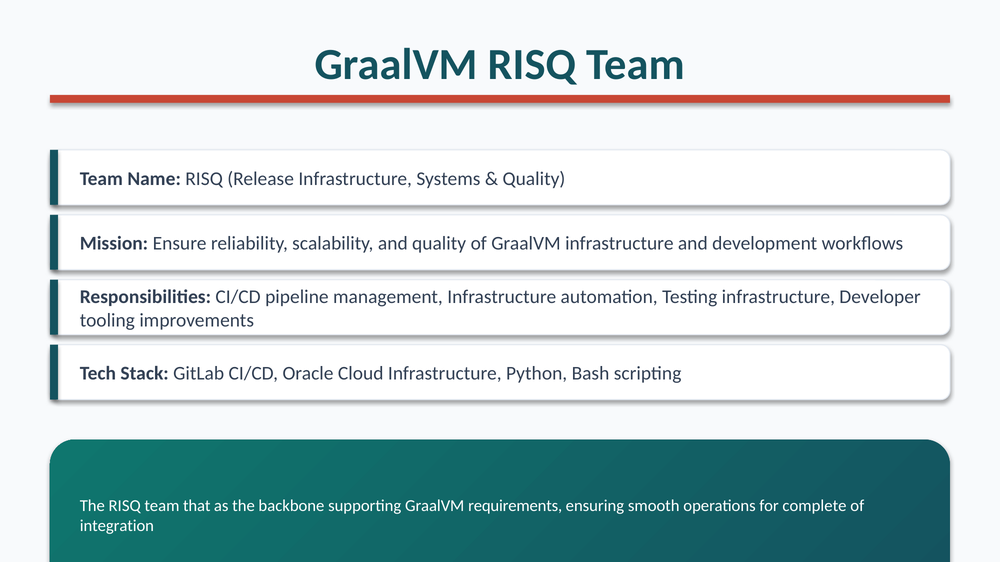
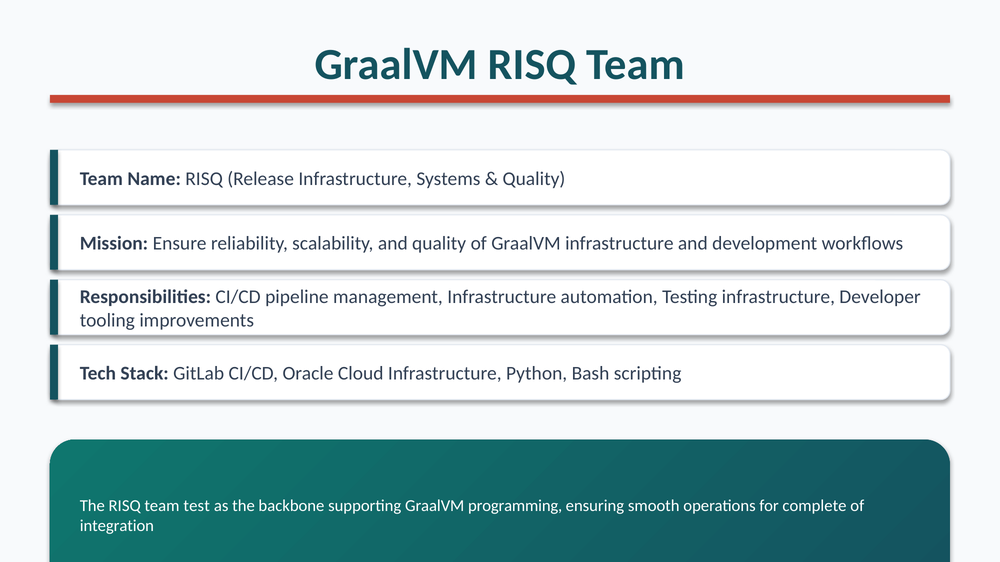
that: that -> test (197, 506)
requirements: requirements -> programming (515, 506)
